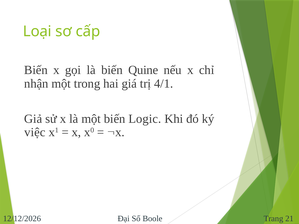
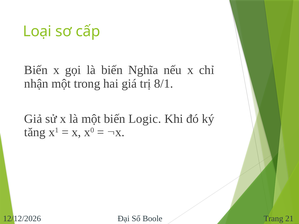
Quine: Quine -> Nghĩa (143, 70)
4/1: 4/1 -> 8/1 (164, 84)
việc: việc -> tăng (35, 132)
